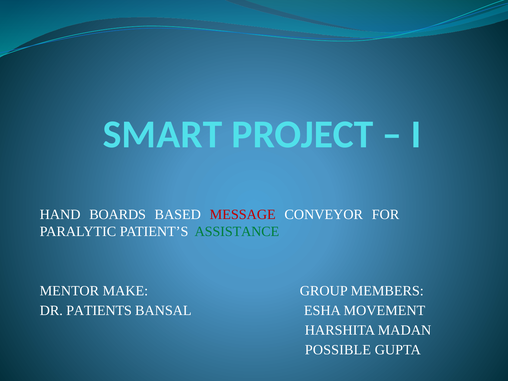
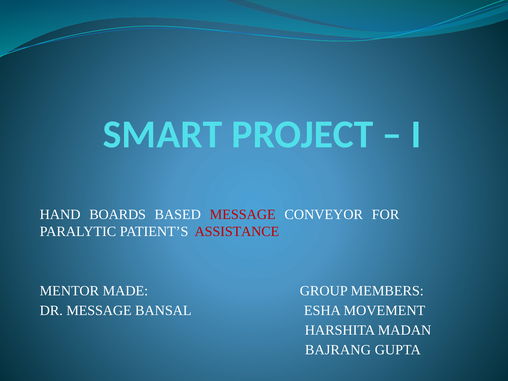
ASSISTANCE colour: green -> red (237, 231)
MAKE: MAKE -> MADE (125, 291)
DR PATIENTS: PATIENTS -> MESSAGE (99, 310)
POSSIBLE: POSSIBLE -> BAJRANG (338, 350)
